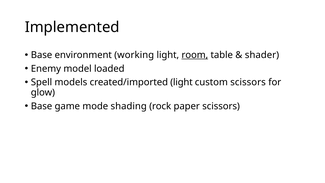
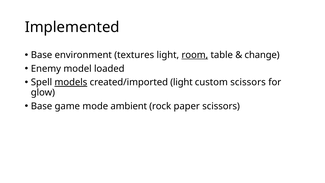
working: working -> textures (134, 55)
shader: shader -> change (262, 55)
models underline: none -> present (71, 82)
shading: shading -> ambient (129, 106)
